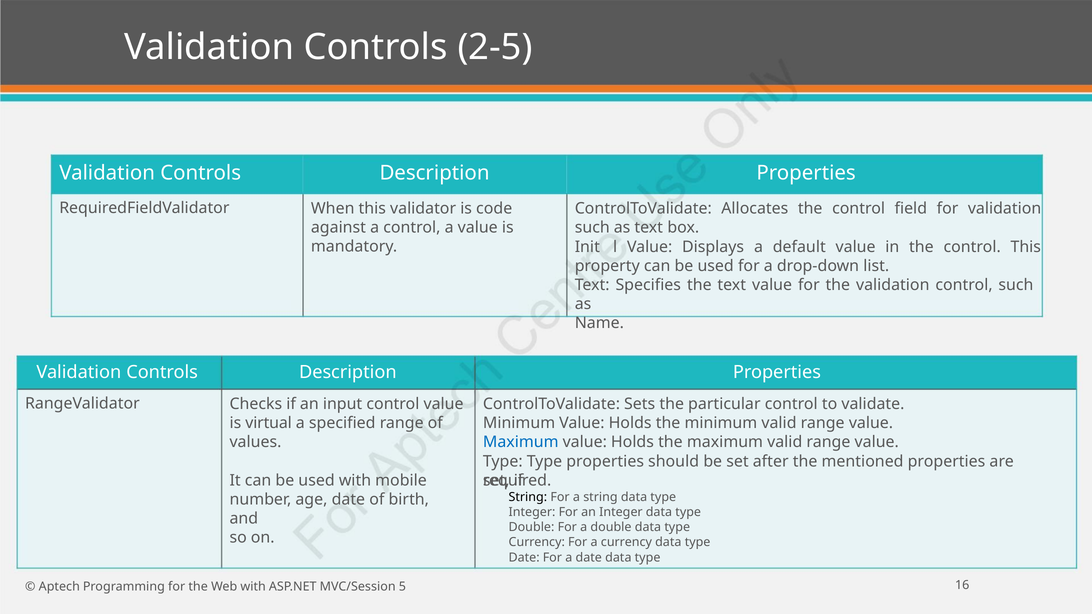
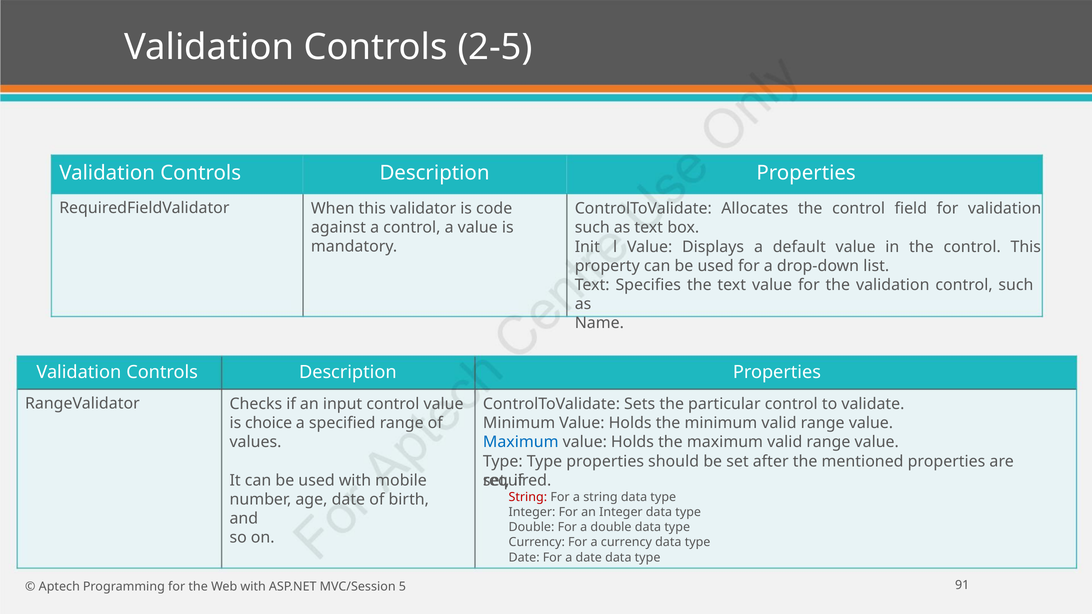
virtual: virtual -> choice (269, 423)
String colour: black -> red (528, 497)
16: 16 -> 91 (962, 585)
